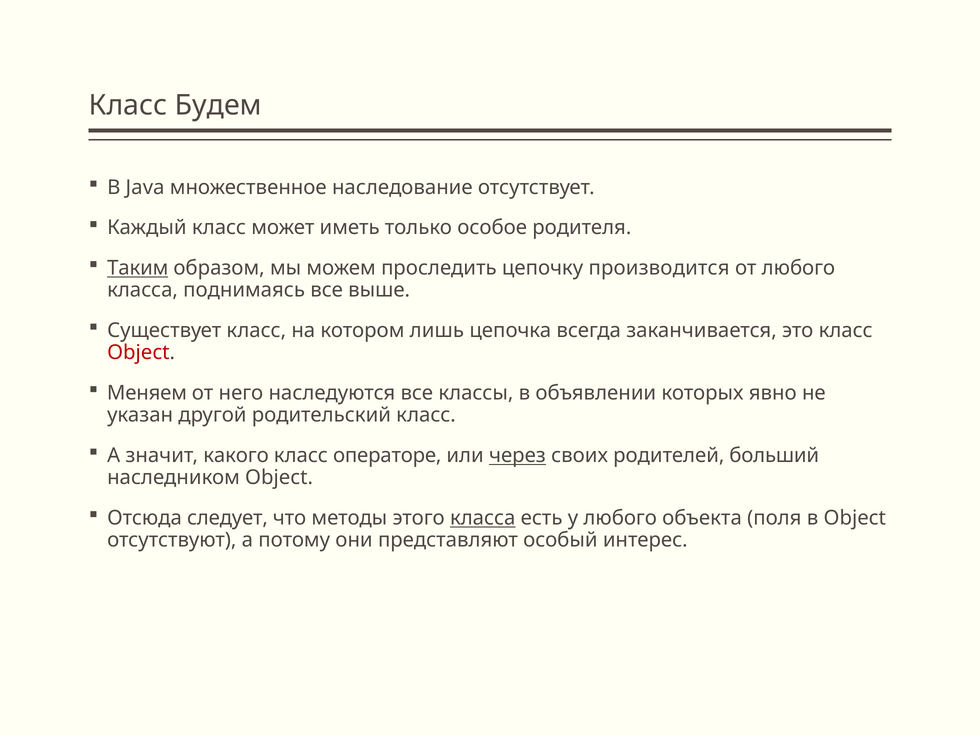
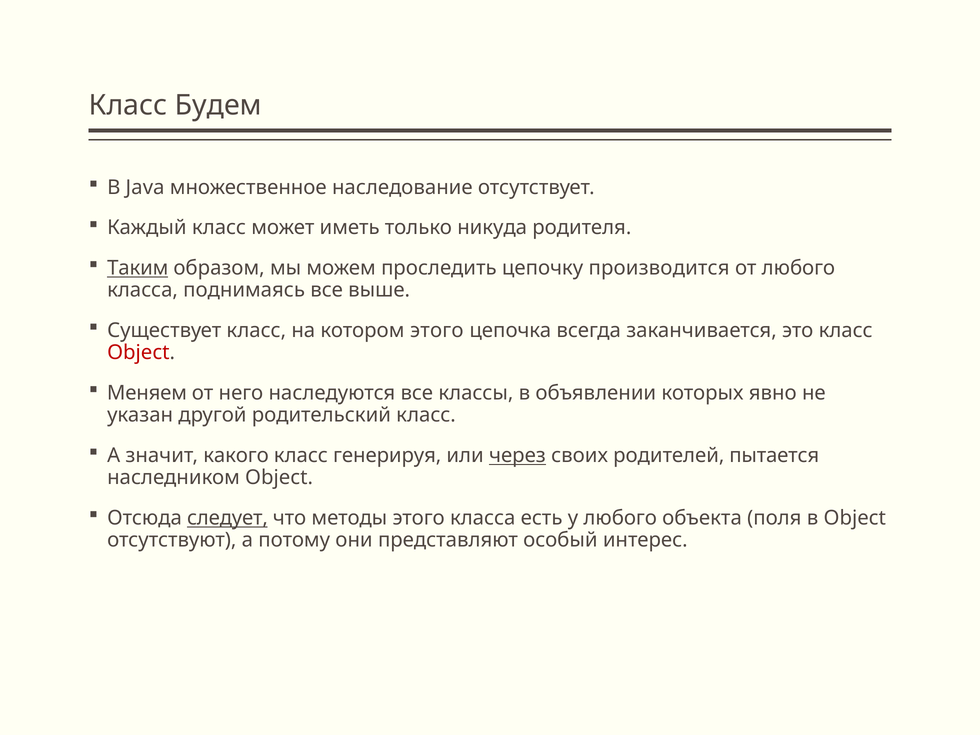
особое: особое -> никуда (492, 228)
котором лишь: лишь -> этого (437, 331)
операторе: операторе -> генерируя (387, 456)
больший: больший -> пытается (774, 456)
следует underline: none -> present (227, 518)
класса underline: present -> none (483, 518)
